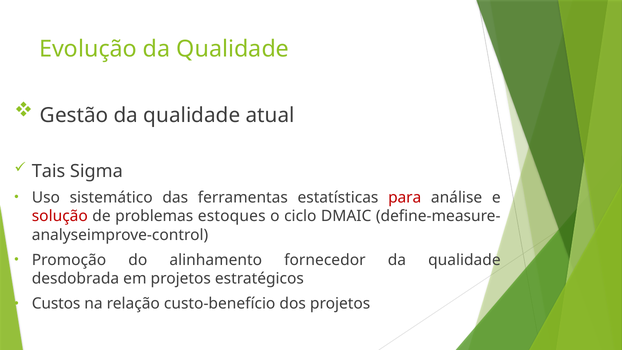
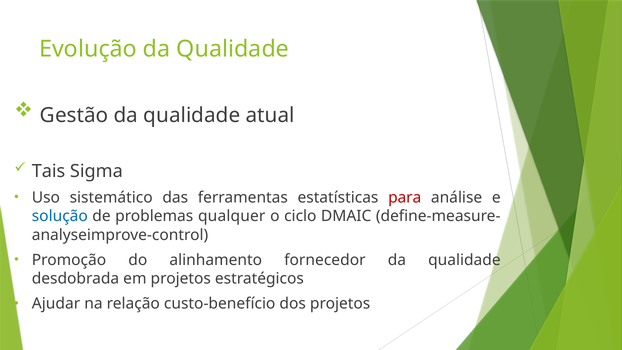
solução colour: red -> blue (60, 216)
estoques: estoques -> qualquer (232, 216)
Custos: Custos -> Ajudar (56, 304)
